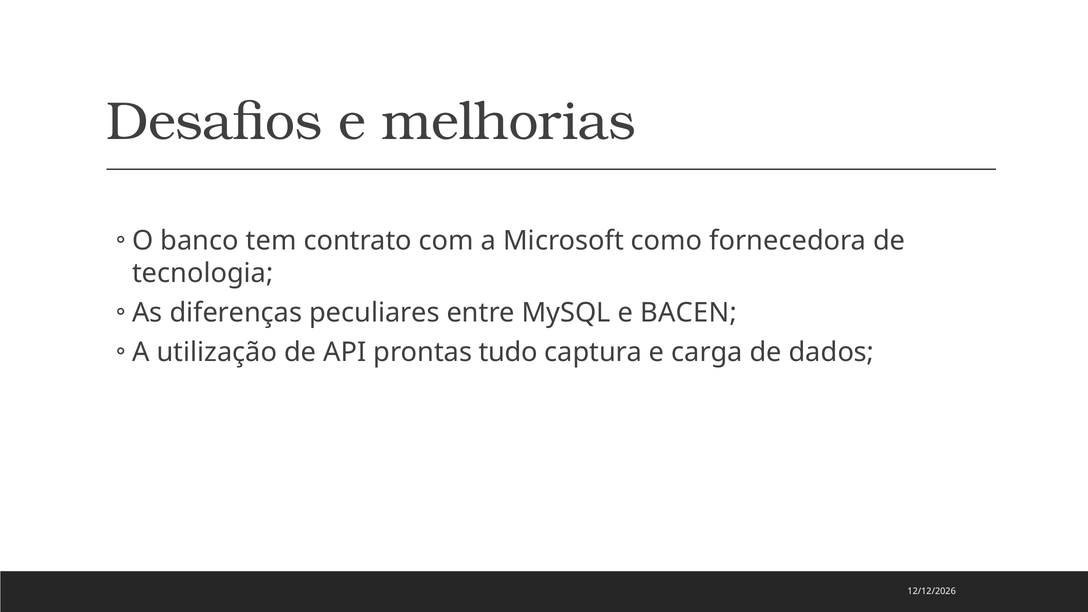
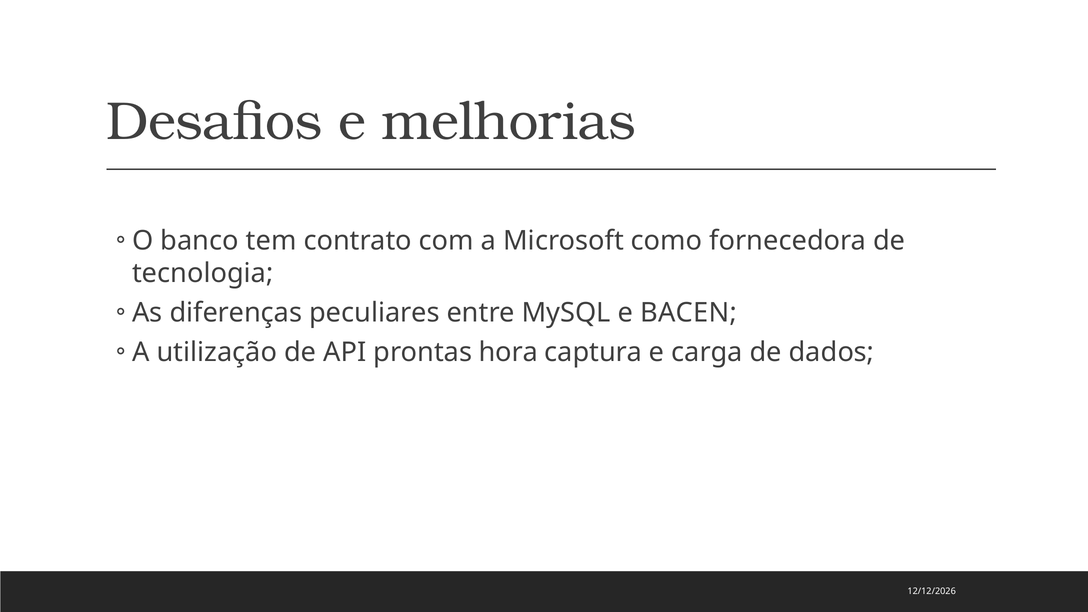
tudo: tudo -> hora (508, 352)
